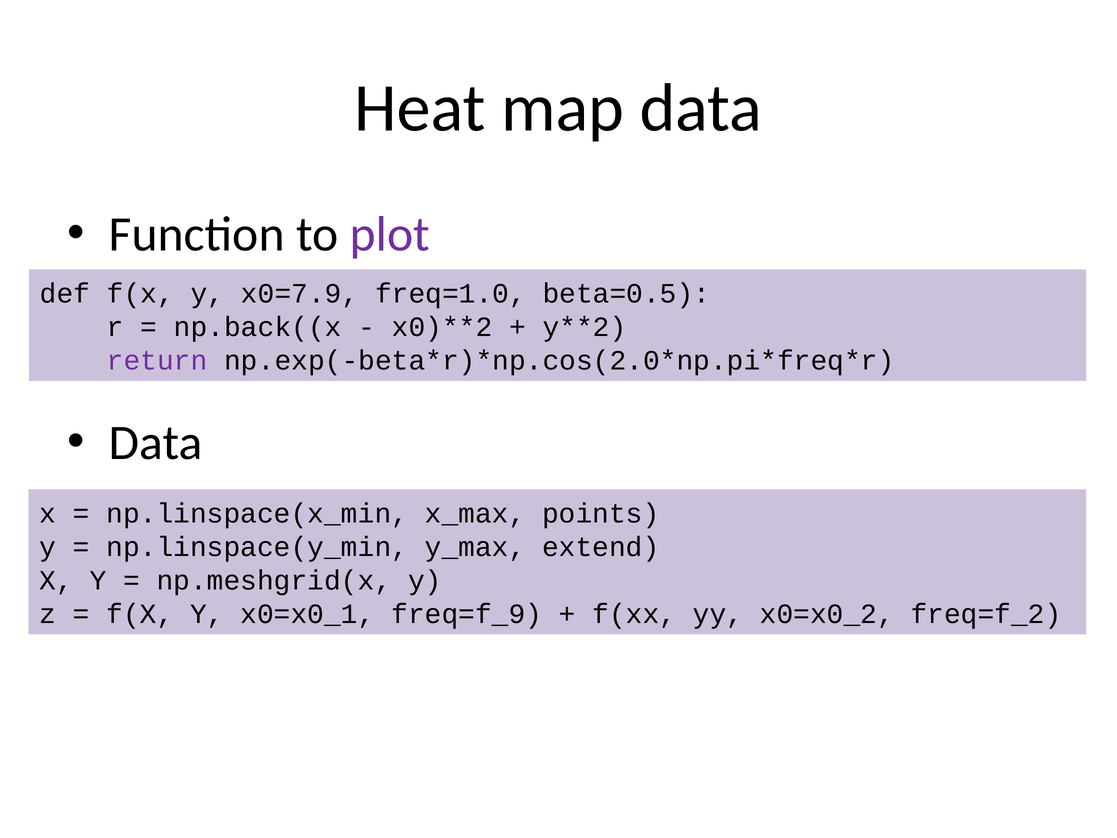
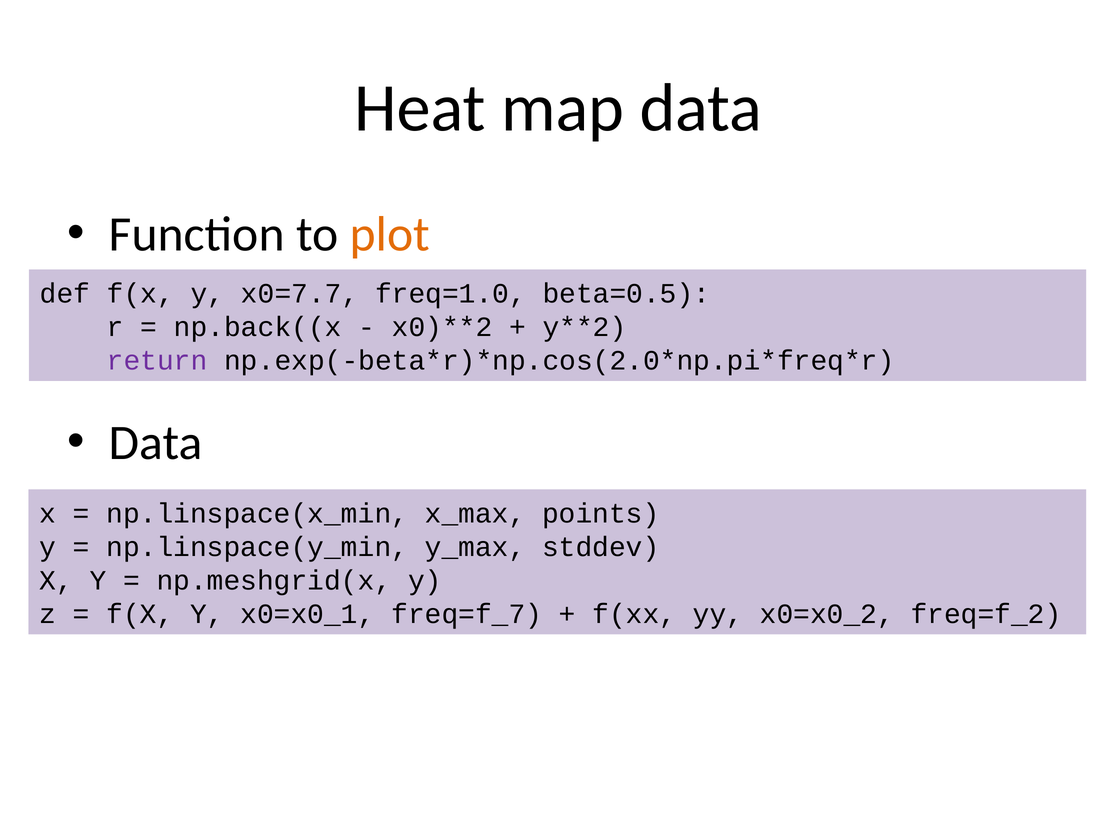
plot colour: purple -> orange (390, 234)
x0=7.9: x0=7.9 -> x0=7.7 (300, 294)
extend: extend -> stddev (601, 547)
freq=f_9: freq=f_9 -> freq=f_7 (467, 614)
